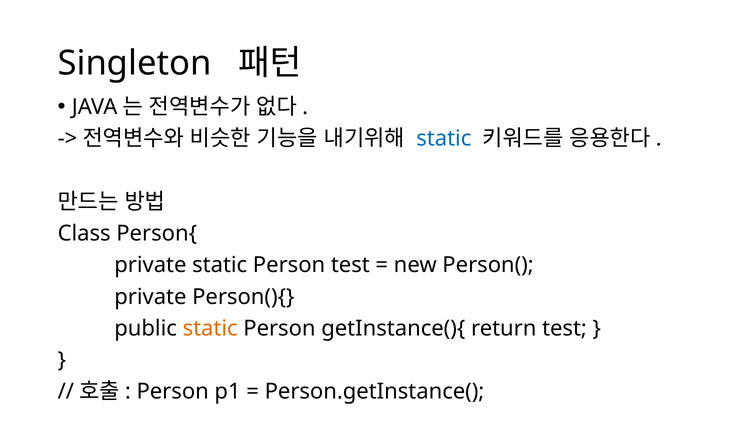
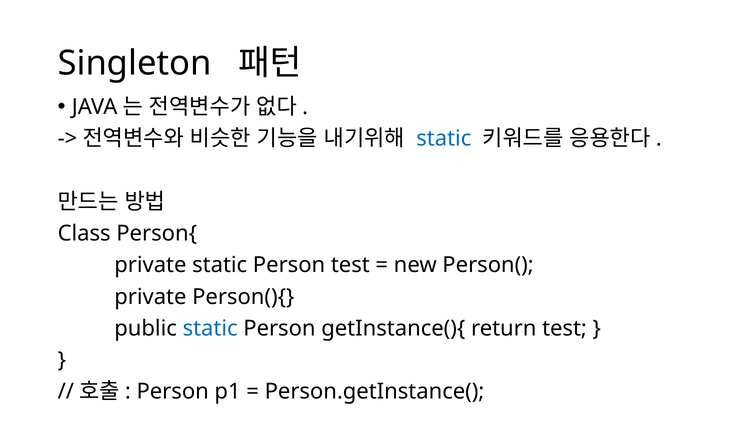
static colour: orange -> blue (210, 329)
